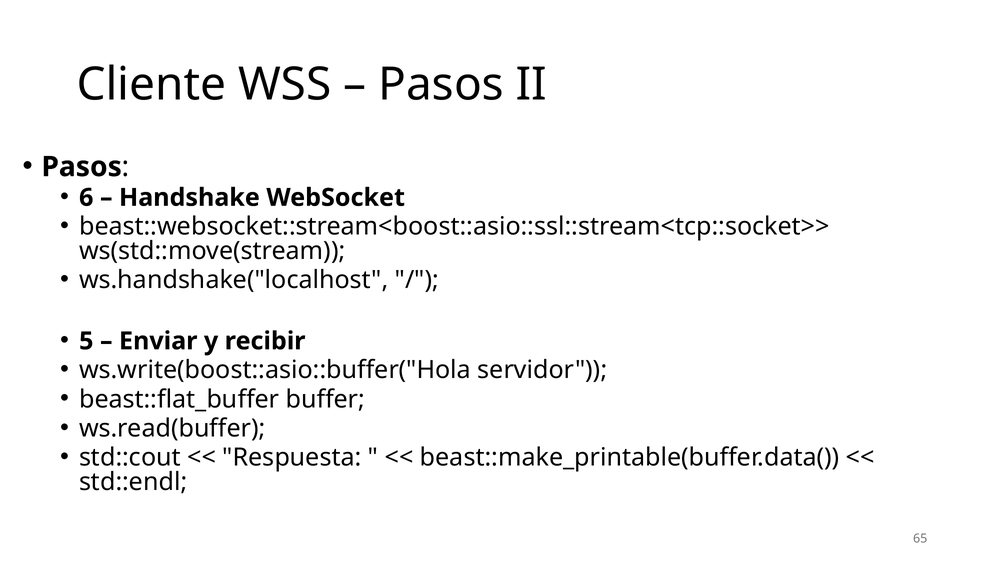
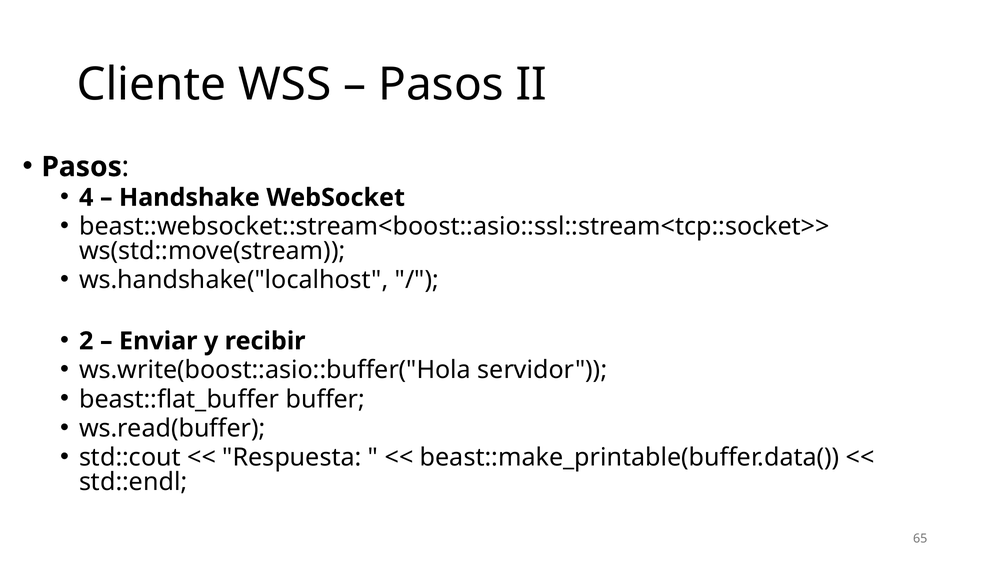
6: 6 -> 4 (86, 197)
5: 5 -> 2 (86, 341)
